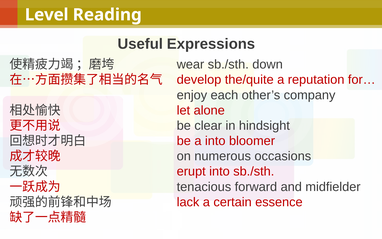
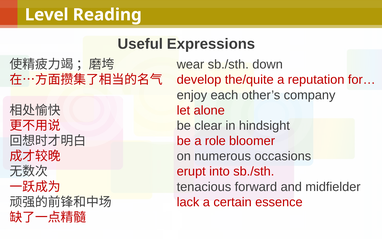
a into: into -> role (215, 141)
